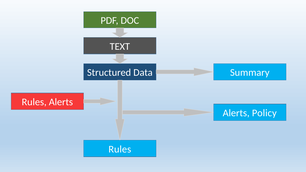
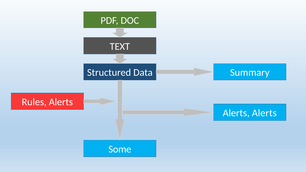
Policy: Policy -> Alerts (264, 113)
Rules: Rules -> Some (120, 149)
